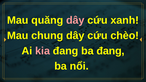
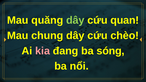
dây colour: pink -> light green (75, 20)
xanh: xanh -> quan (125, 20)
ba đang: đang -> sóng (111, 51)
